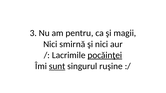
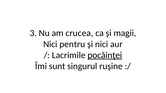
pentru: pentru -> crucea (79, 33)
smirnă: smirnă -> pentru (72, 44)
sunt underline: present -> none (57, 66)
